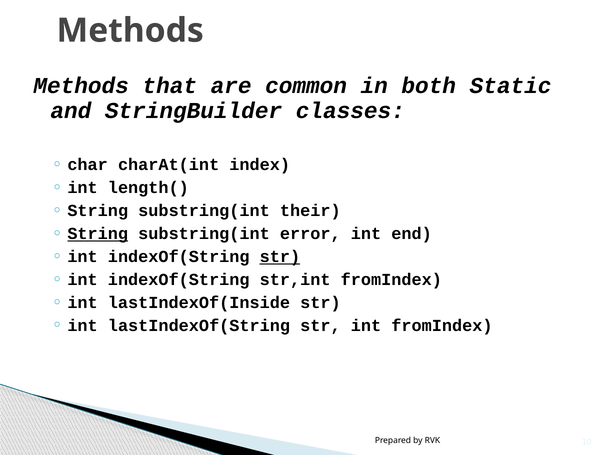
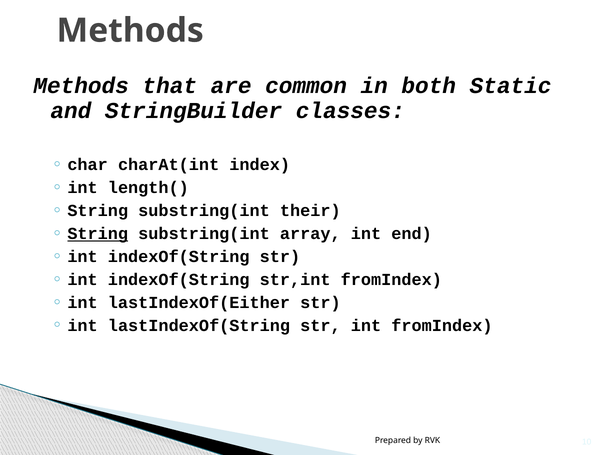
error: error -> array (310, 234)
str underline: present -> none (280, 256)
lastIndexOf(Inside: lastIndexOf(Inside -> lastIndexOf(Either (199, 302)
